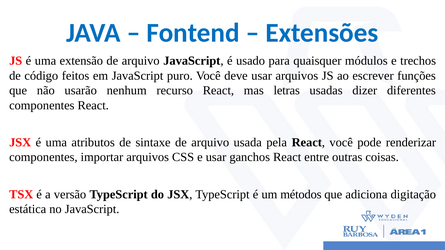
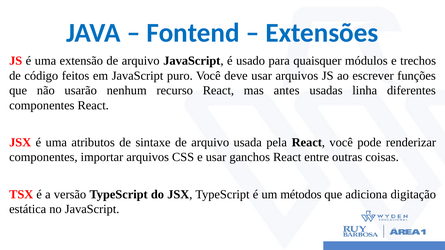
letras: letras -> antes (287, 91)
dizer: dizer -> linha (365, 91)
